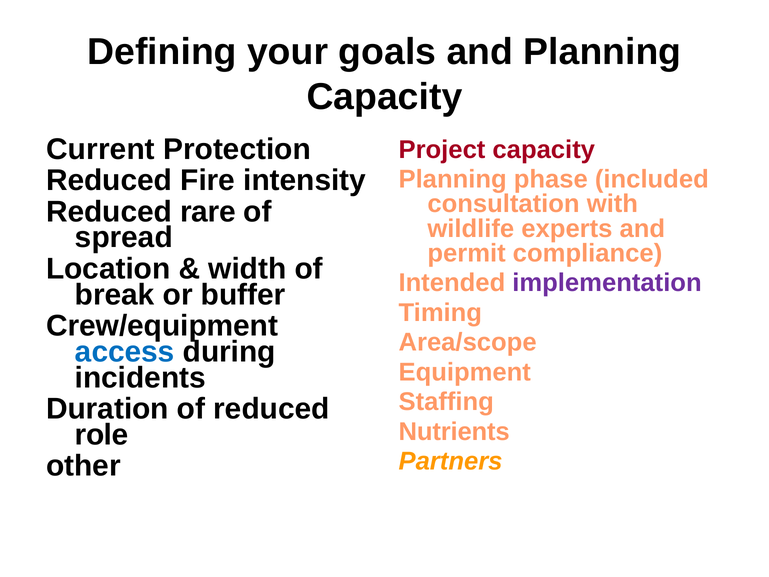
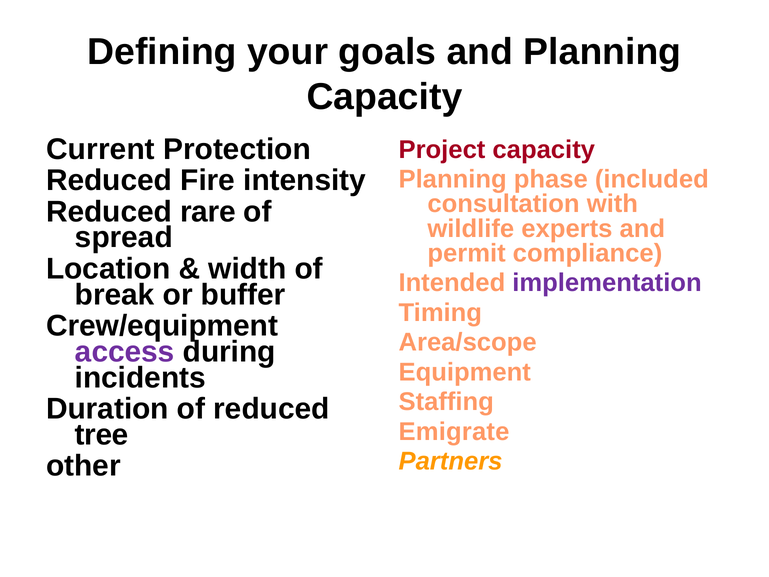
access colour: blue -> purple (125, 352)
Nutrients: Nutrients -> Emigrate (454, 432)
role: role -> tree (102, 435)
